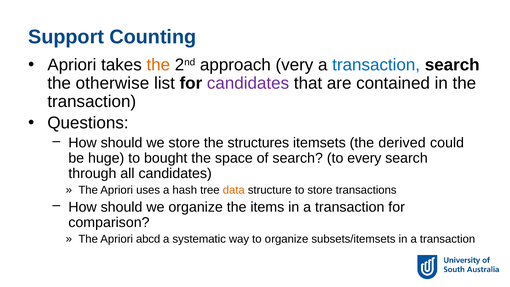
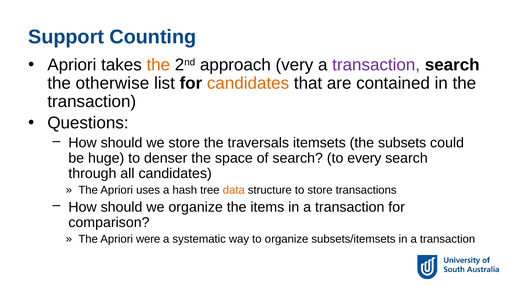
transaction colour: blue -> purple (376, 65)
candidates colour: purple -> orange (248, 83)
structures: structures -> traversals (258, 143)
derived: derived -> subsets (402, 143)
bought: bought -> denser (166, 158)
abcd: abcd -> were (148, 239)
